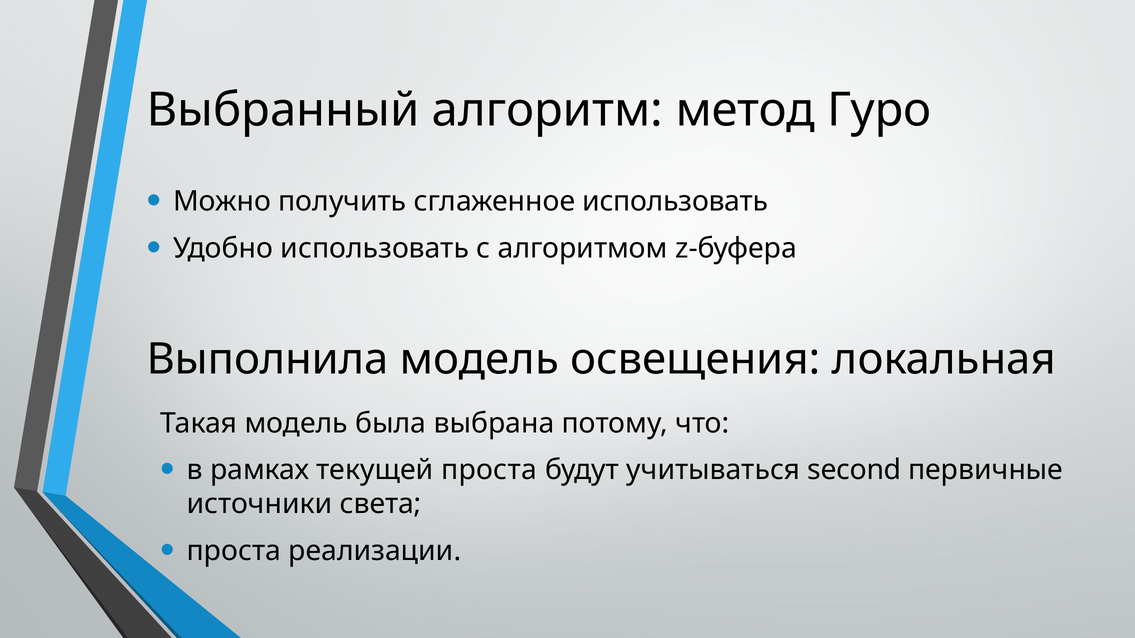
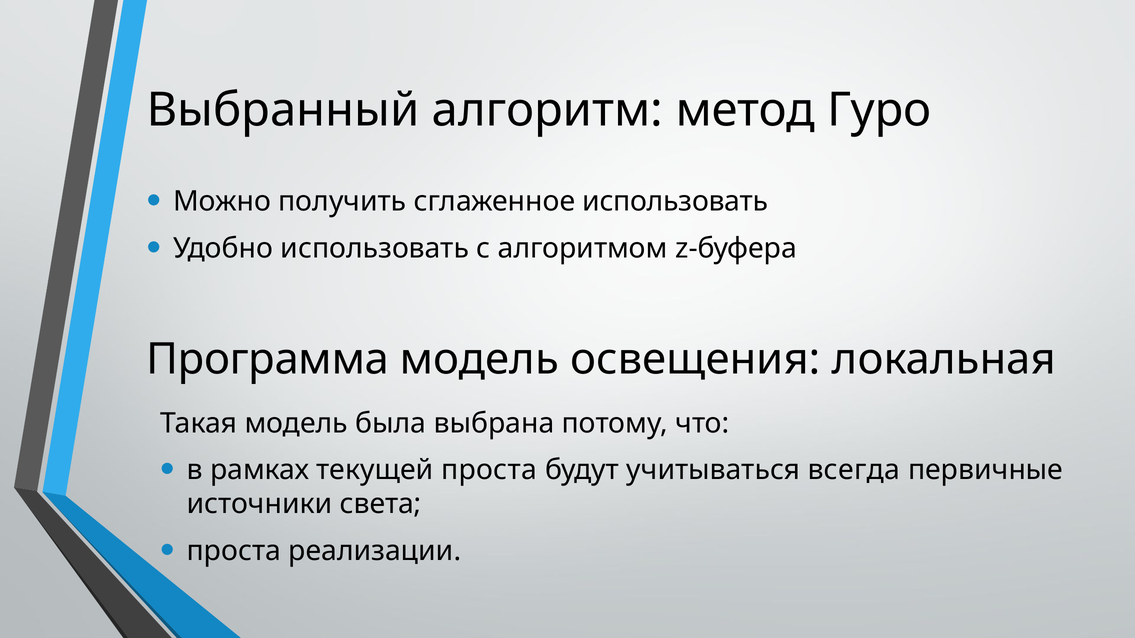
Выполнила: Выполнила -> Программа (268, 360)
second: second -> всегда (854, 470)
